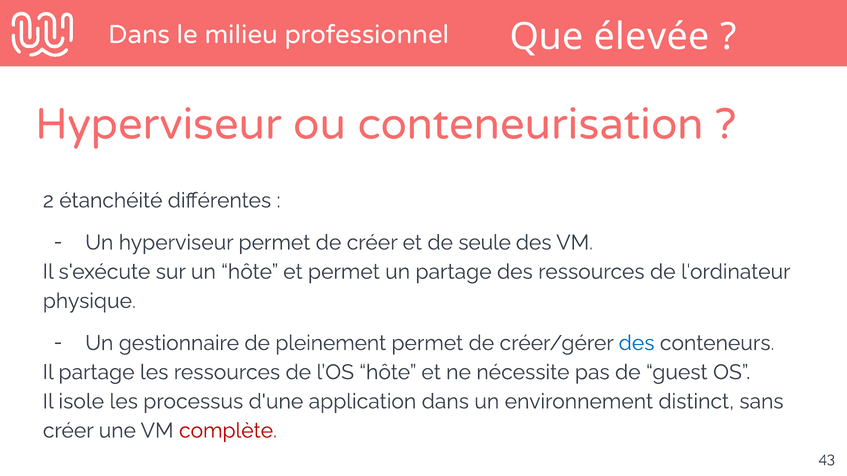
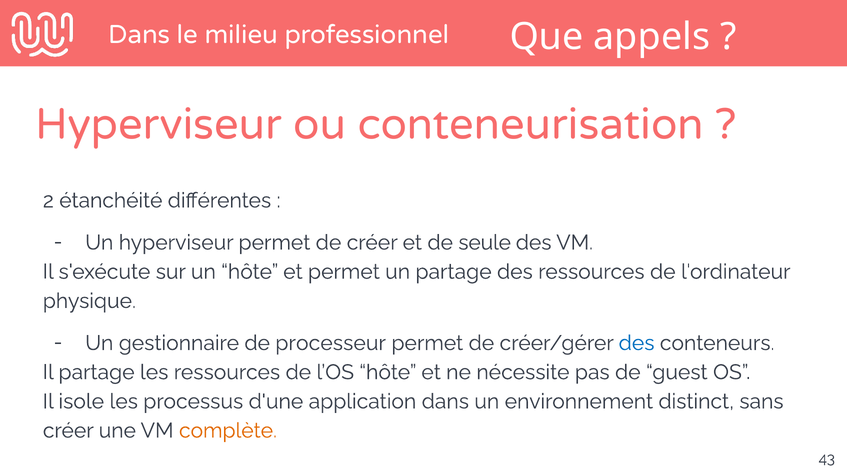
élevée: élevée -> appels (652, 37)
pleinement: pleinement -> processeur (331, 343)
complète colour: red -> orange (228, 431)
